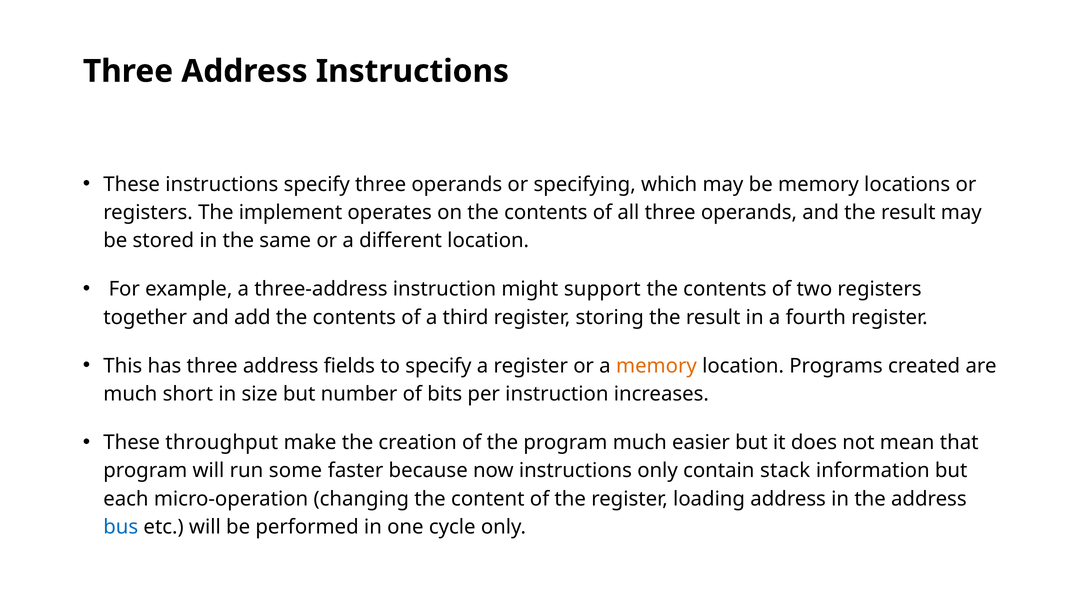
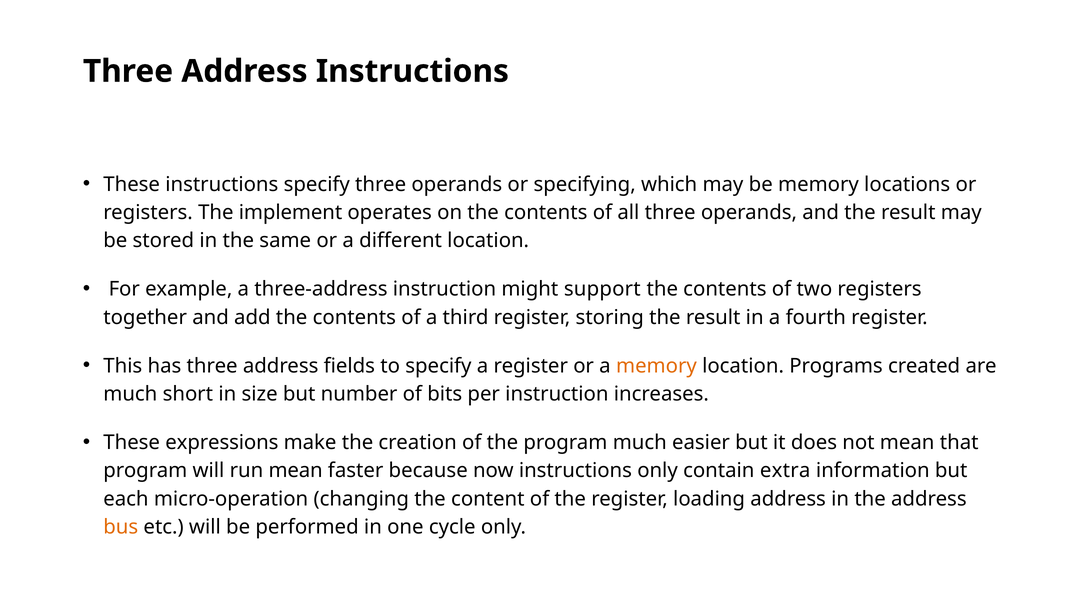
throughput: throughput -> expressions (222, 443)
run some: some -> mean (296, 471)
stack: stack -> extra (785, 471)
bus colour: blue -> orange (121, 527)
